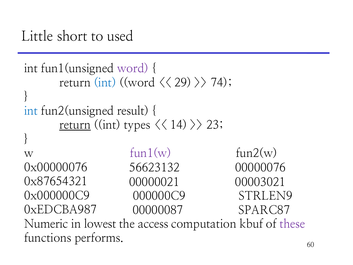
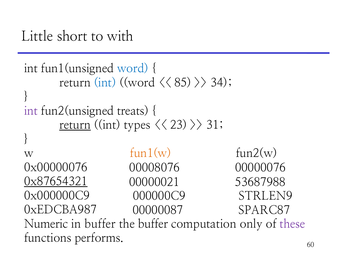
used: used -> with (120, 36)
word colour: purple -> blue (133, 68)
29: 29 -> 85 (183, 83)
74: 74 -> 34 (221, 83)
int colour: blue -> purple (31, 111)
result: result -> treats (133, 111)
14: 14 -> 23 (179, 125)
23: 23 -> 31 (215, 125)
fun1(w colour: purple -> orange (151, 153)
56623132: 56623132 -> 00008076 (155, 167)
0x87654321 underline: none -> present (56, 181)
00003021: 00003021 -> 53687988 (260, 182)
in lowest: lowest -> buffer (100, 224)
the access: access -> buffer (153, 224)
kbuf: kbuf -> only (251, 224)
